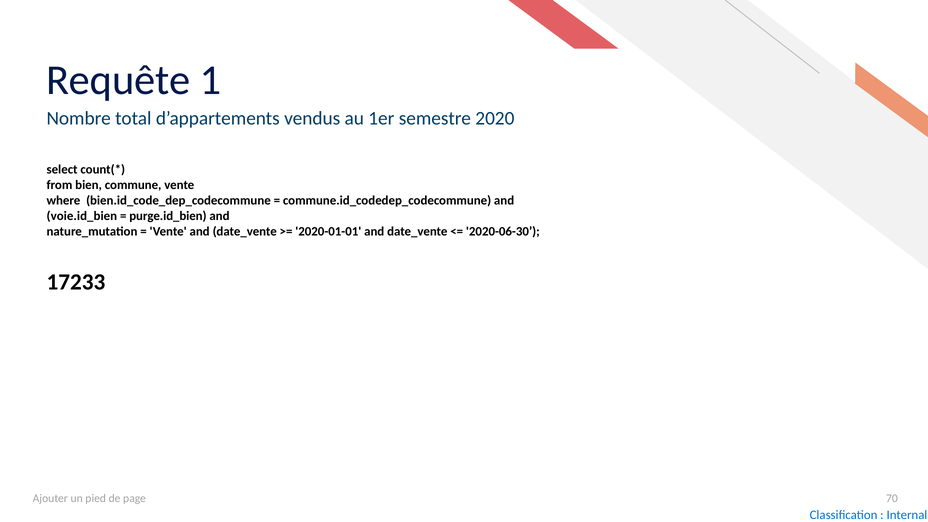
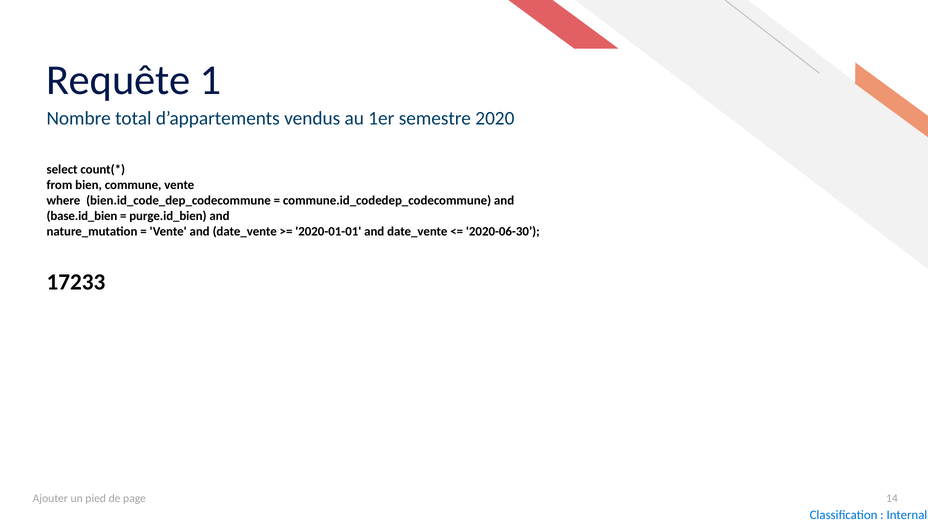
voie.id_bien: voie.id_bien -> base.id_bien (82, 216)
70: 70 -> 14 (892, 498)
